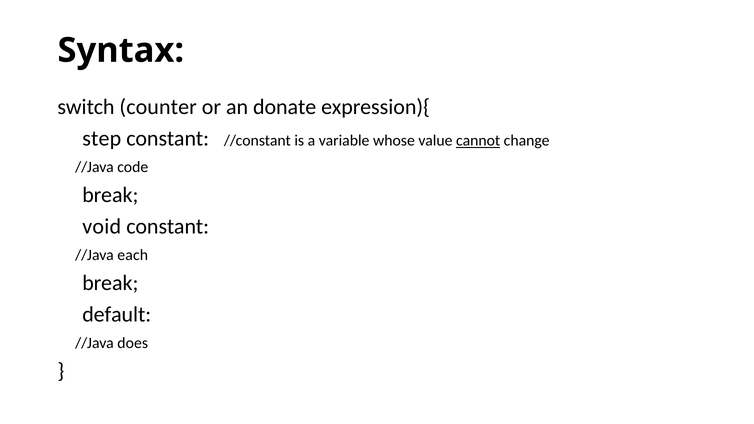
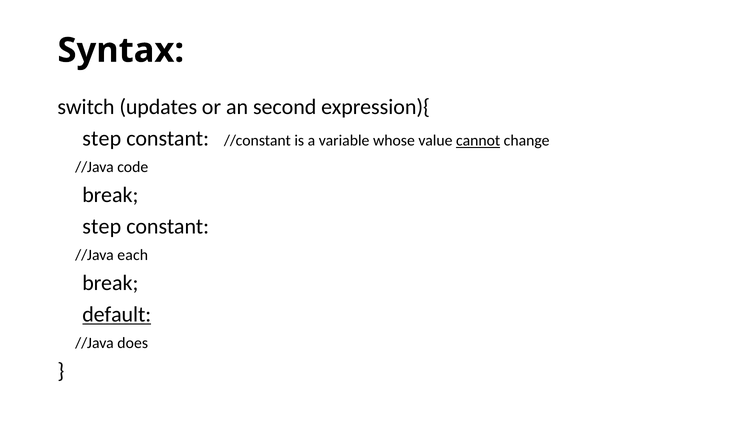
counter: counter -> updates (158, 107)
donate: donate -> second (285, 107)
void: void -> step (102, 227)
default underline: none -> present (117, 315)
